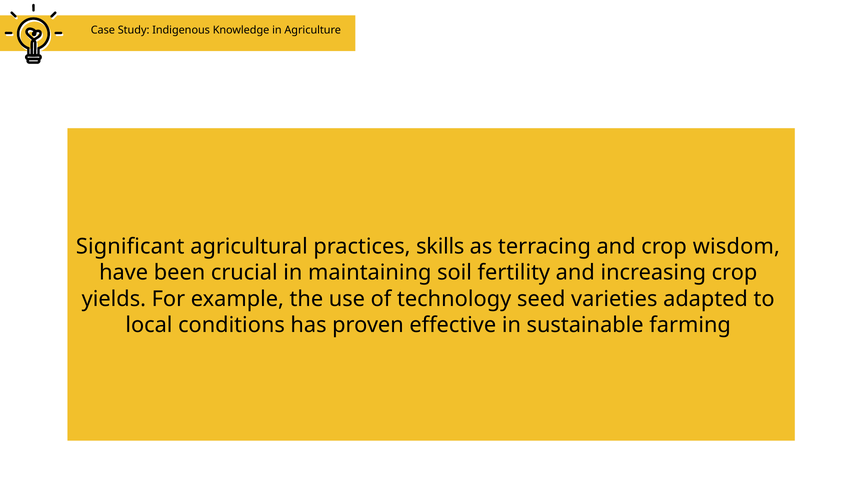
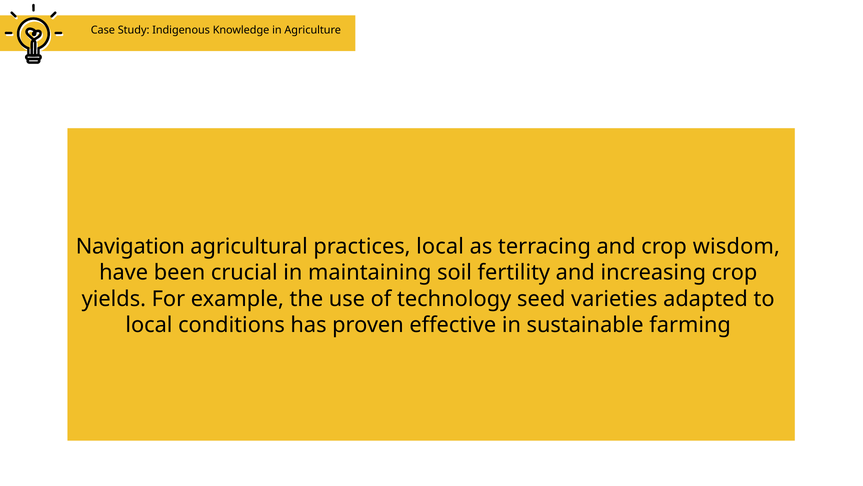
Significant: Significant -> Navigation (130, 246)
practices skills: skills -> local (440, 246)
